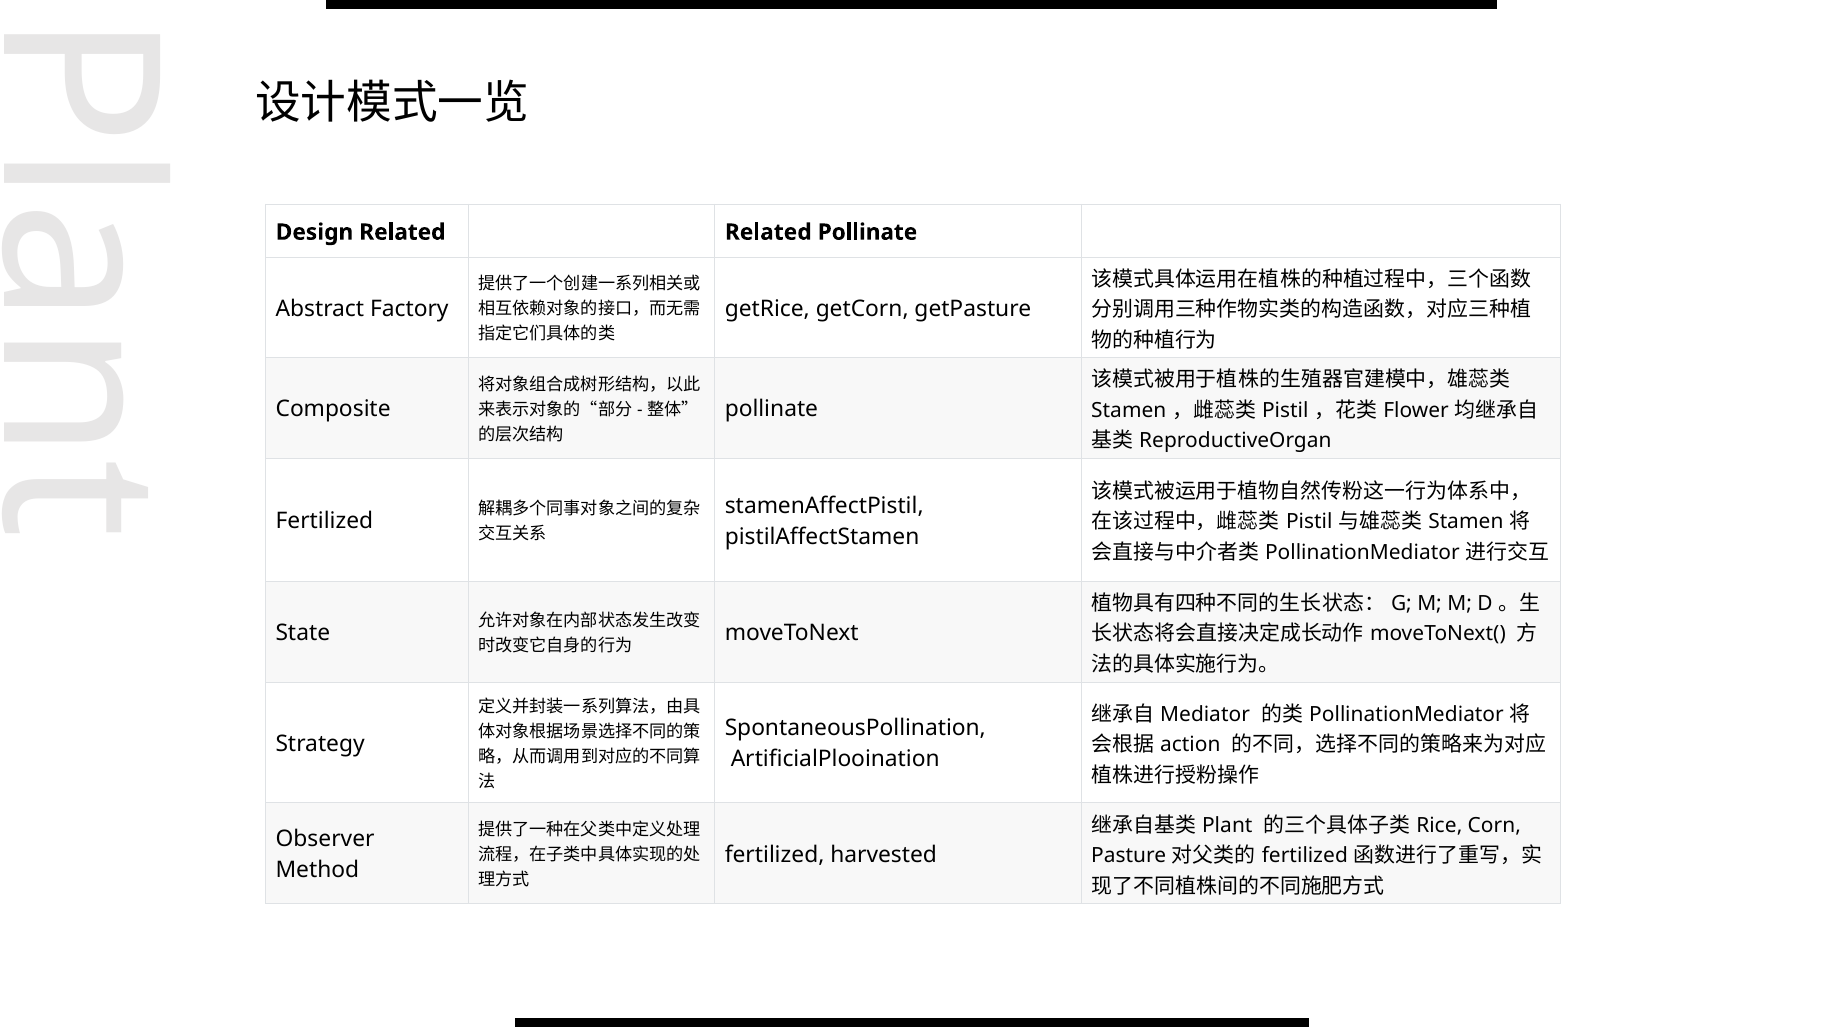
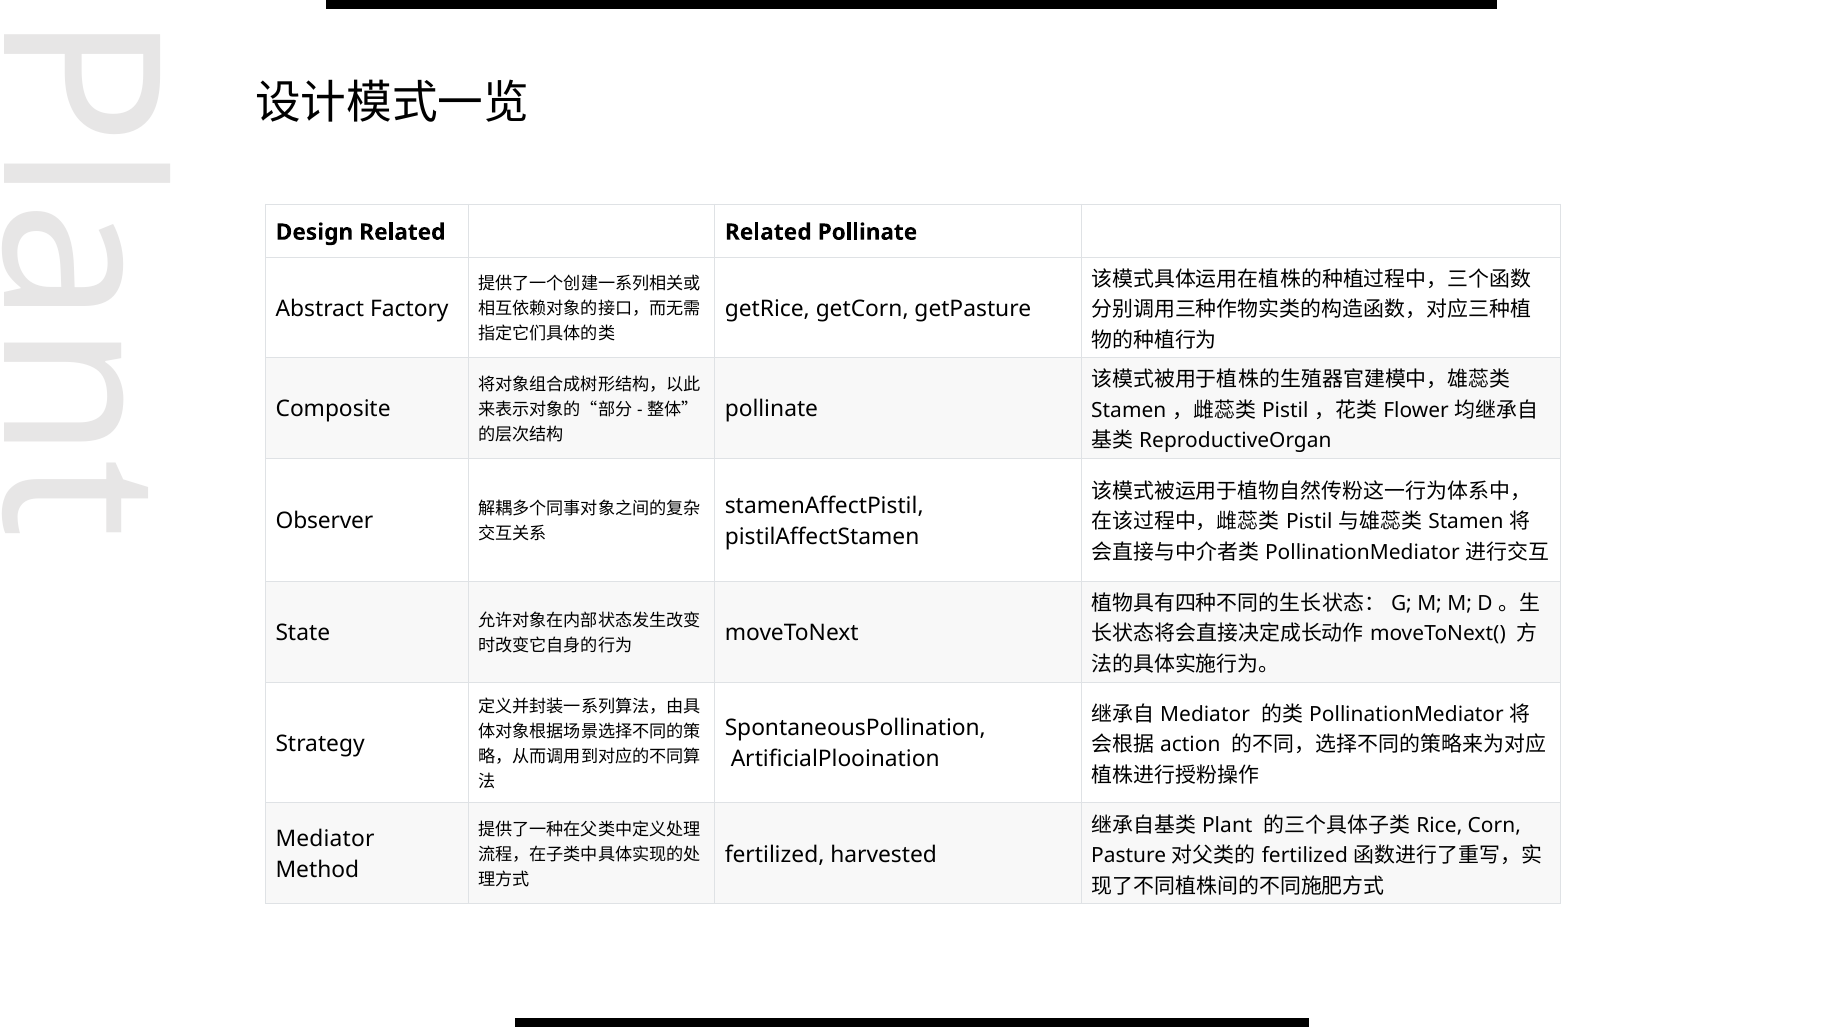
Fertilized: Fertilized -> Observer (324, 521)
Observer: Observer -> Mediator (325, 839)
